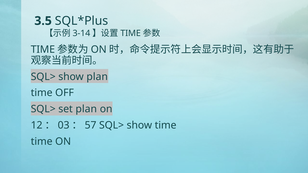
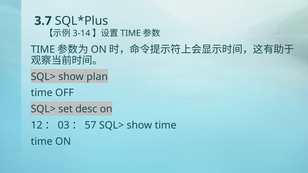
3.5: 3.5 -> 3.7 (43, 21)
set plan: plan -> desc (86, 109)
